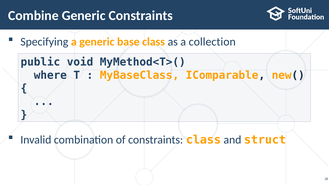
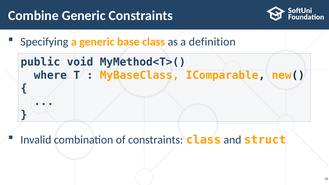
collection: collection -> definition (212, 42)
